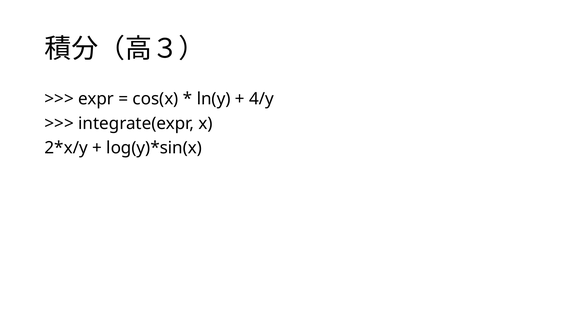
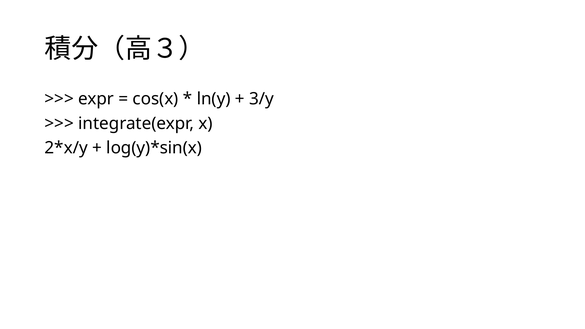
4/y: 4/y -> 3/y (261, 99)
